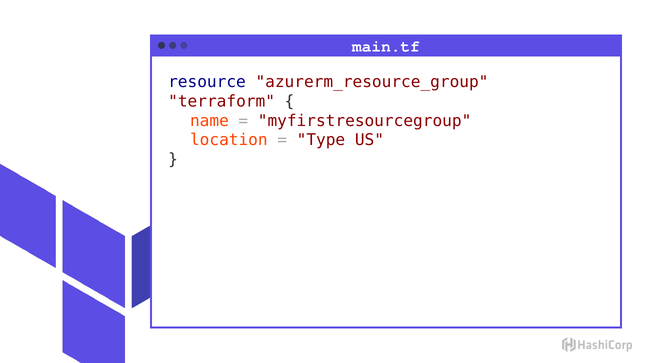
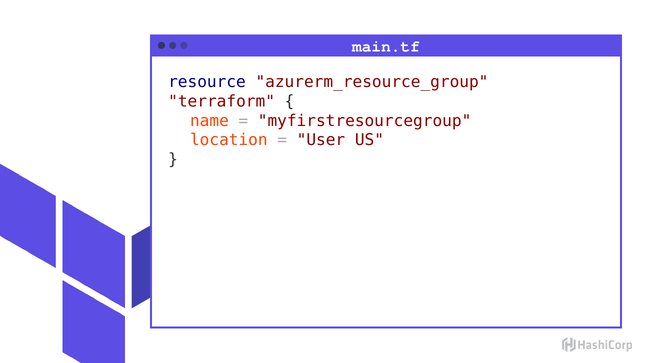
Type: Type -> User (321, 140)
